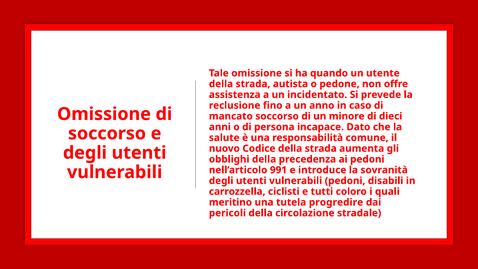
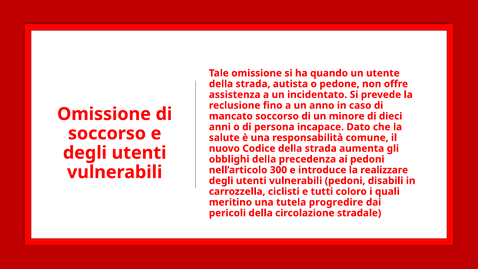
991: 991 -> 300 (278, 170)
sovranità: sovranità -> realizzare (384, 170)
